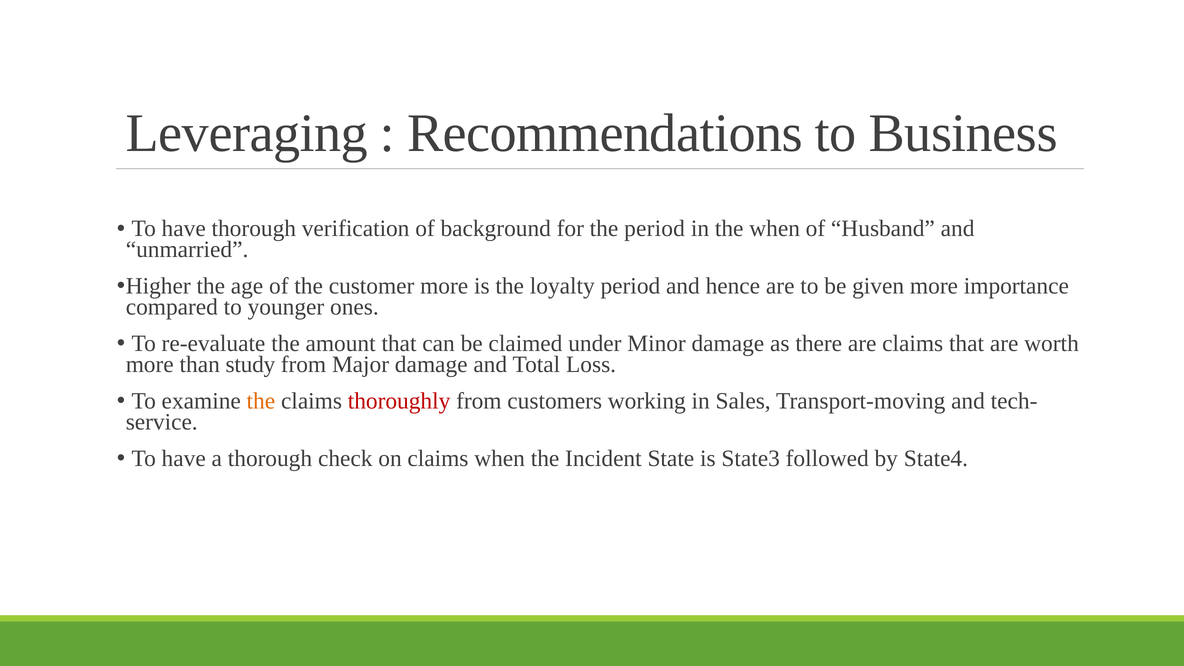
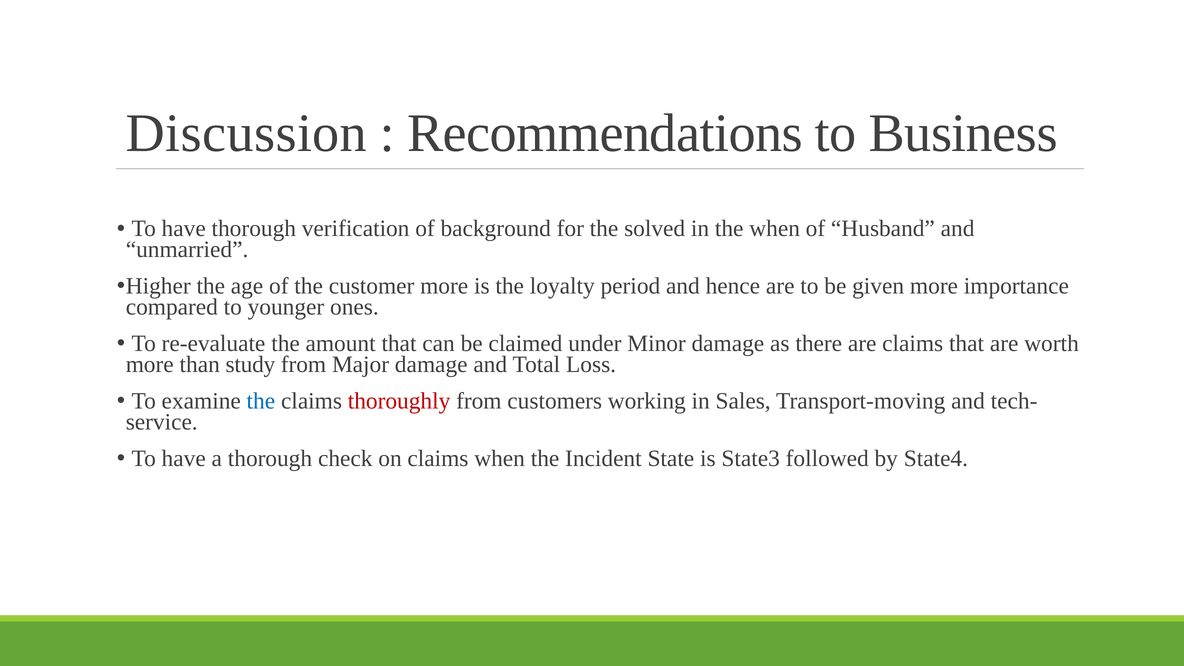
Leveraging: Leveraging -> Discussion (246, 133)
the period: period -> solved (655, 229)
the colour: orange -> blue (261, 401)
